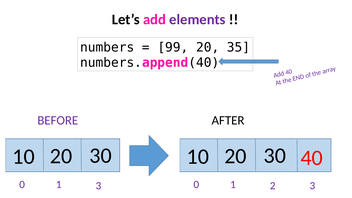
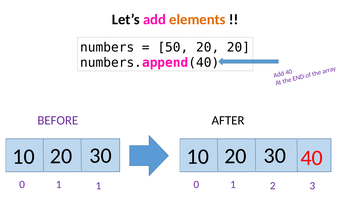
elements colour: purple -> orange (197, 20)
99: 99 -> 50 (173, 47)
20 35: 35 -> 20 (239, 47)
1 3: 3 -> 1 (98, 186)
